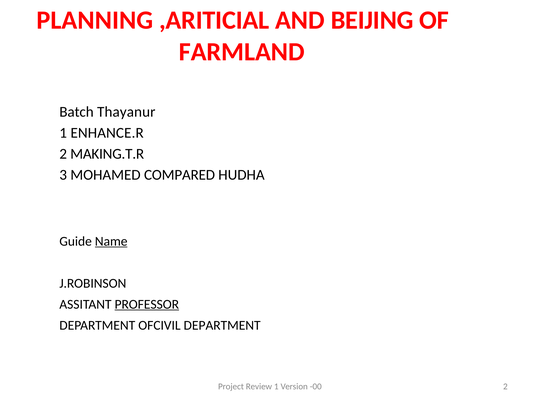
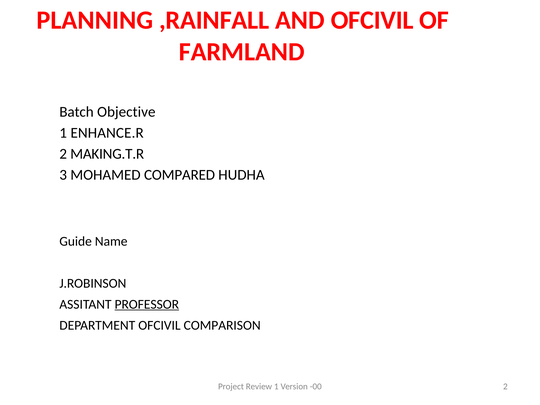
,ARITICIAL: ,ARITICIAL -> ,RAINFALL (214, 20)
AND BEIJING: BEIJING -> OFCIVIL (372, 20)
Thayanur: Thayanur -> Objective (126, 112)
Name underline: present -> none (111, 241)
OFCIVIL DEPARTMENT: DEPARTMENT -> COMPARISON (222, 325)
